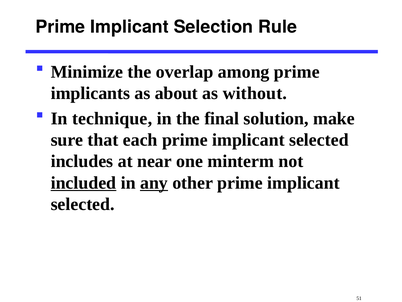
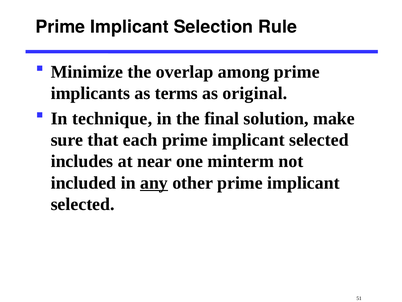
about: about -> terms (176, 93)
without: without -> original (255, 93)
included underline: present -> none (83, 183)
